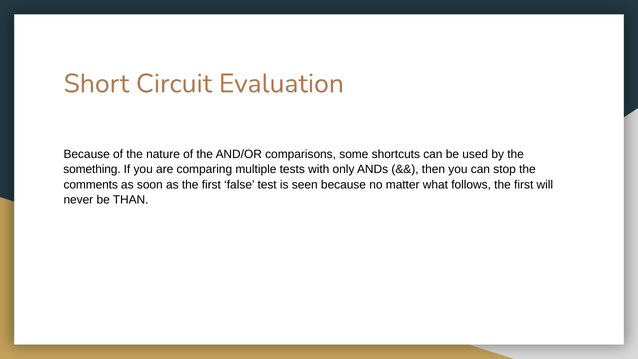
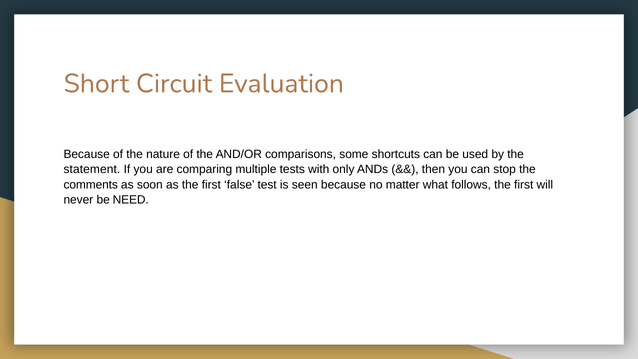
something: something -> statement (92, 169)
THAN: THAN -> NEED (131, 200)
